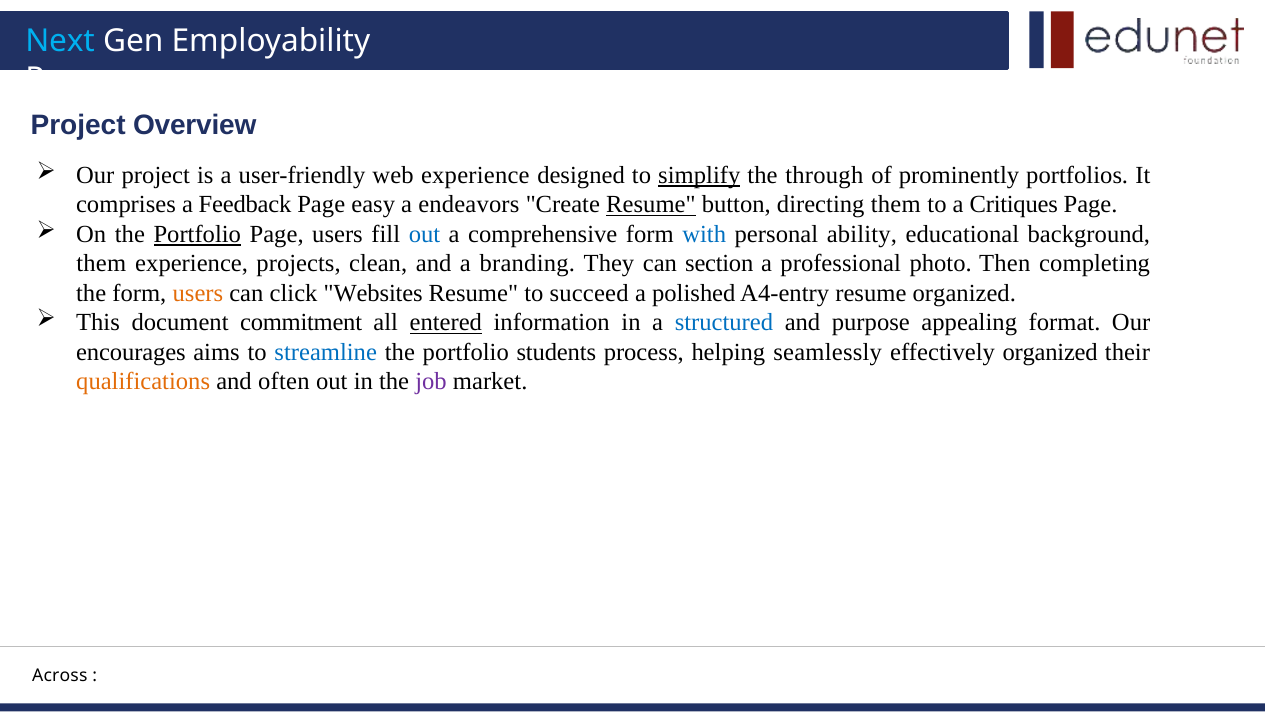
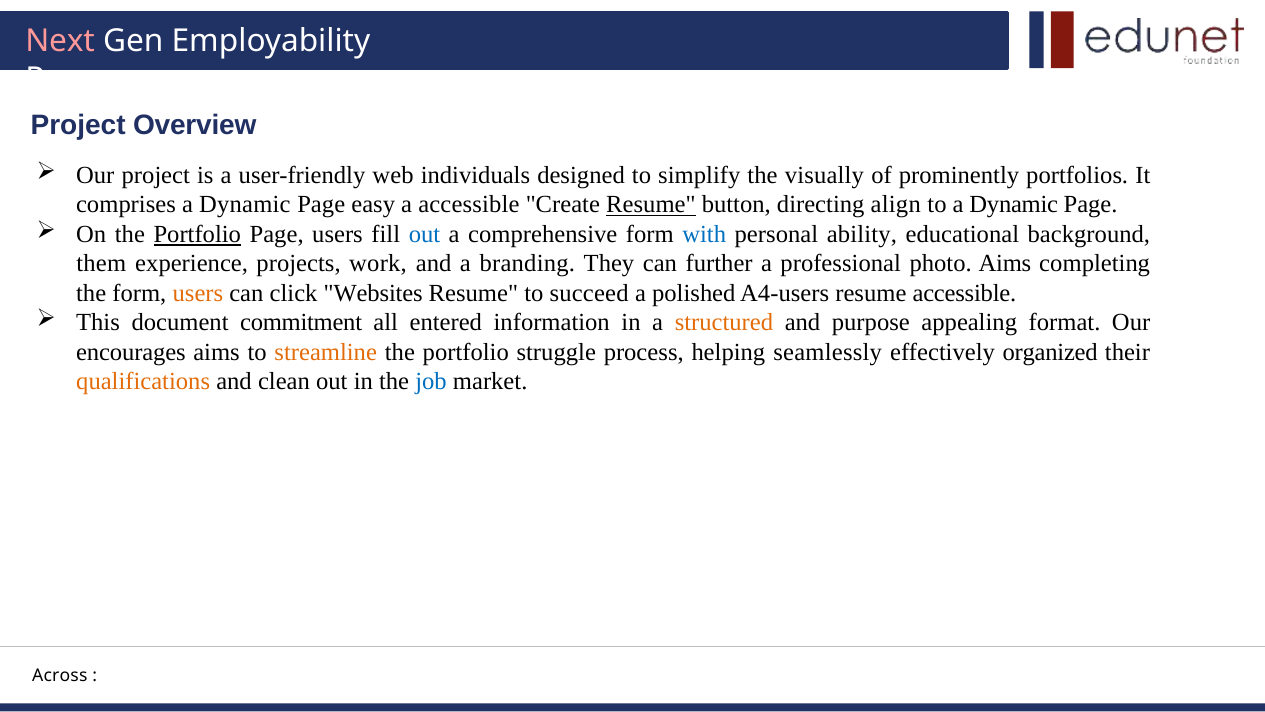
Next colour: light blue -> pink (60, 41)
web experience: experience -> individuals (475, 175)
simplify underline: present -> none (699, 175)
through: through -> visually (824, 175)
comprises a Feedback: Feedback -> Dynamic (245, 205)
a endeavors: endeavors -> accessible (469, 205)
directing them: them -> align (896, 205)
to a Critiques: Critiques -> Dynamic (1014, 205)
clean: clean -> work (378, 264)
section: section -> further (719, 264)
photo Then: Then -> Aims (1005, 264)
A4-entry: A4-entry -> A4-users (785, 293)
resume organized: organized -> accessible (964, 293)
entered underline: present -> none (446, 323)
structured colour: blue -> orange (724, 323)
streamline colour: blue -> orange (326, 353)
students: students -> struggle (556, 353)
often: often -> clean (284, 382)
job colour: purple -> blue (431, 382)
